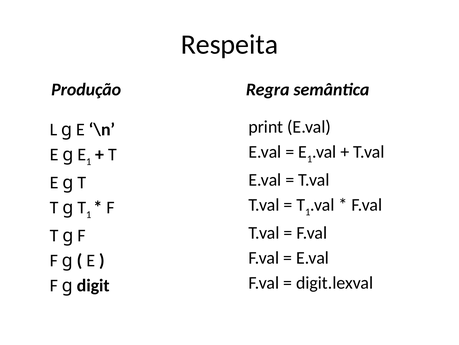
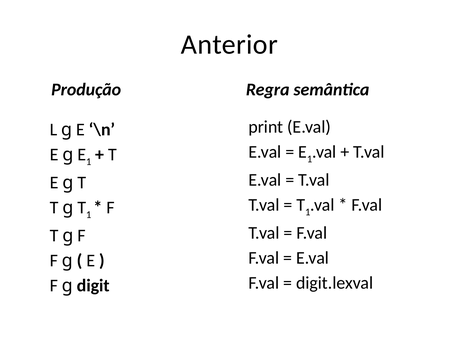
Respeita: Respeita -> Anterior (229, 44)
